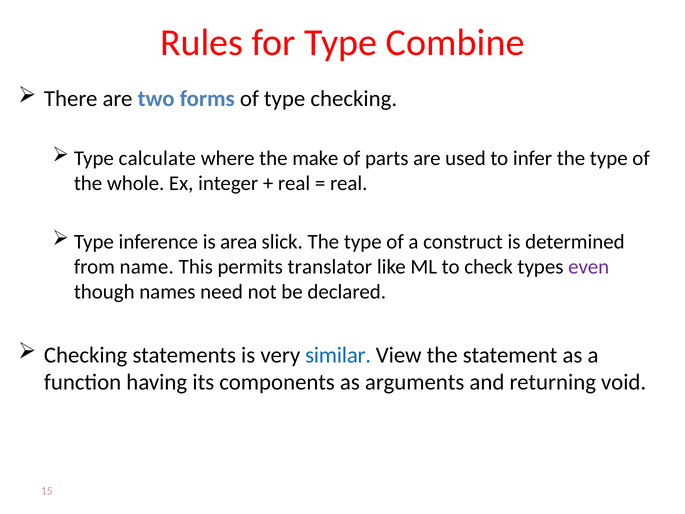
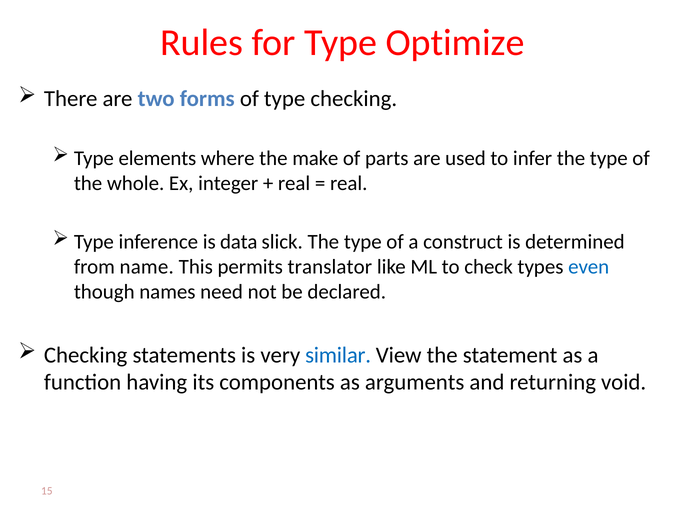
Combine: Combine -> Optimize (455, 43)
calculate: calculate -> elements (157, 158)
area: area -> data (239, 242)
even colour: purple -> blue (589, 267)
